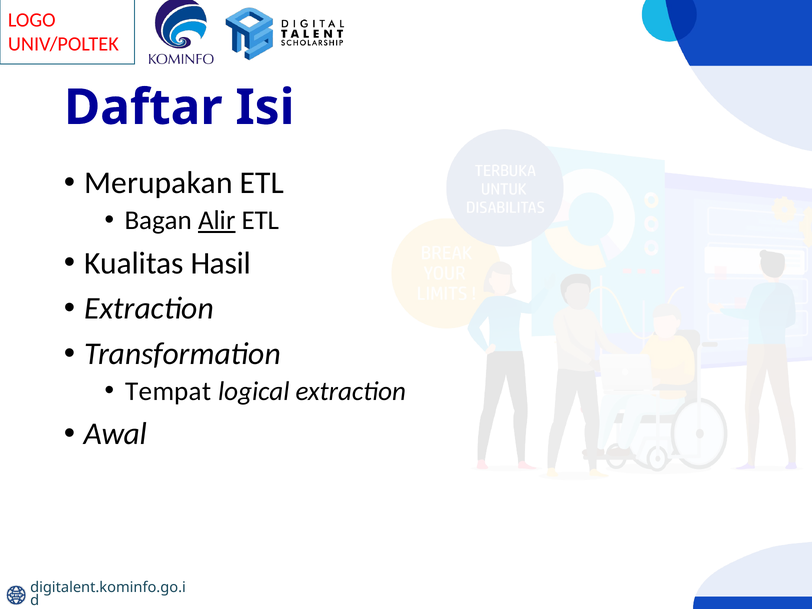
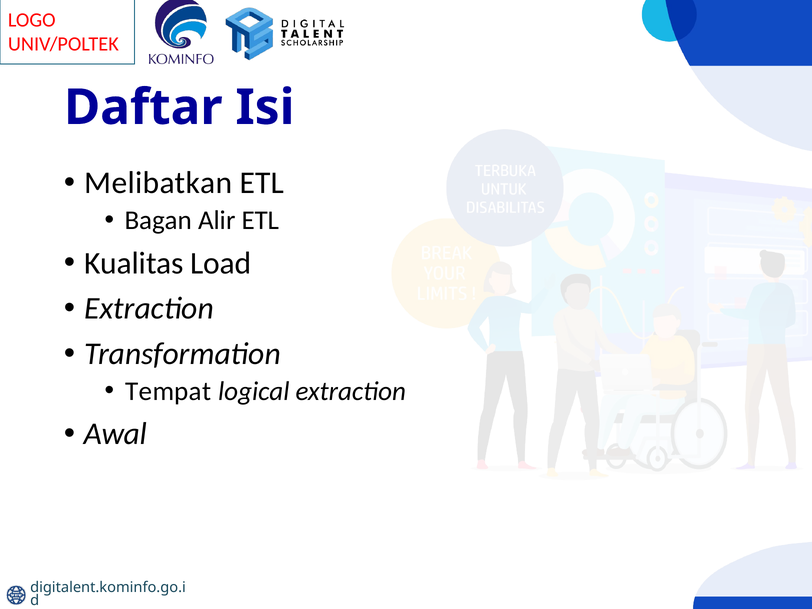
Merupakan: Merupakan -> Melibatkan (158, 183)
Alir underline: present -> none (217, 220)
Hasil: Hasil -> Load (221, 263)
